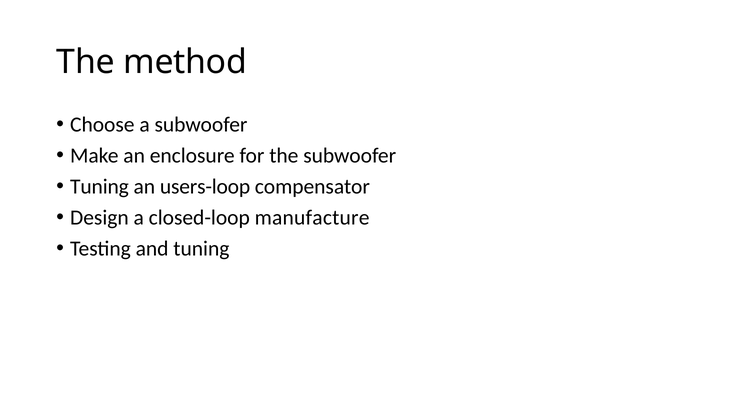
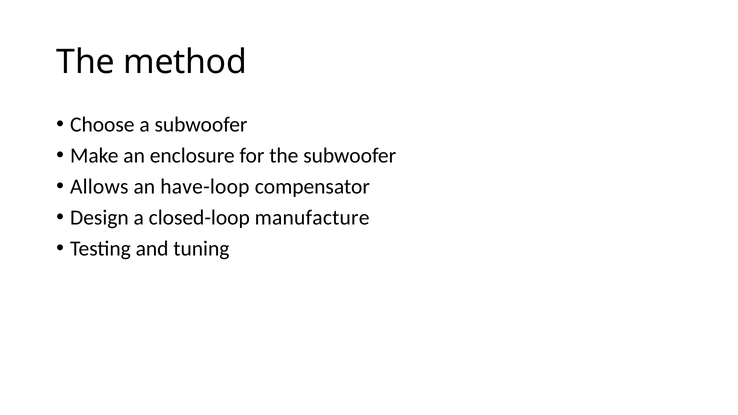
Tuning: Tuning -> Allows (99, 187)
users-loop: users-loop -> have-loop (205, 187)
